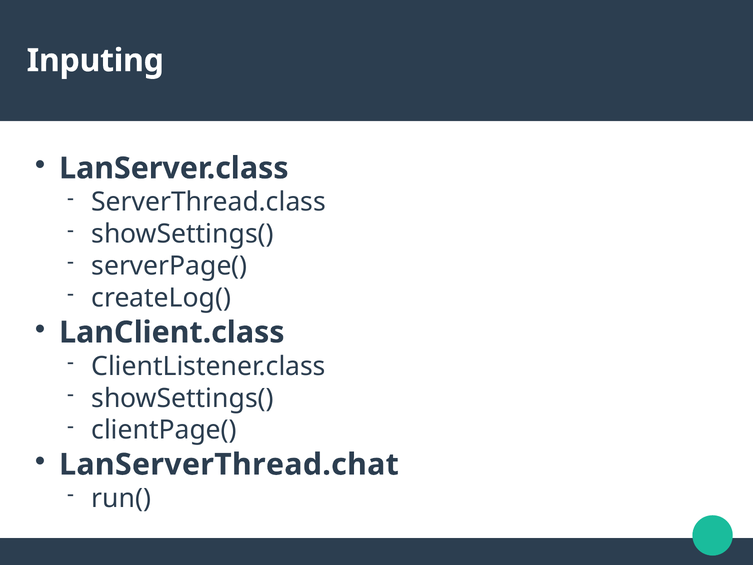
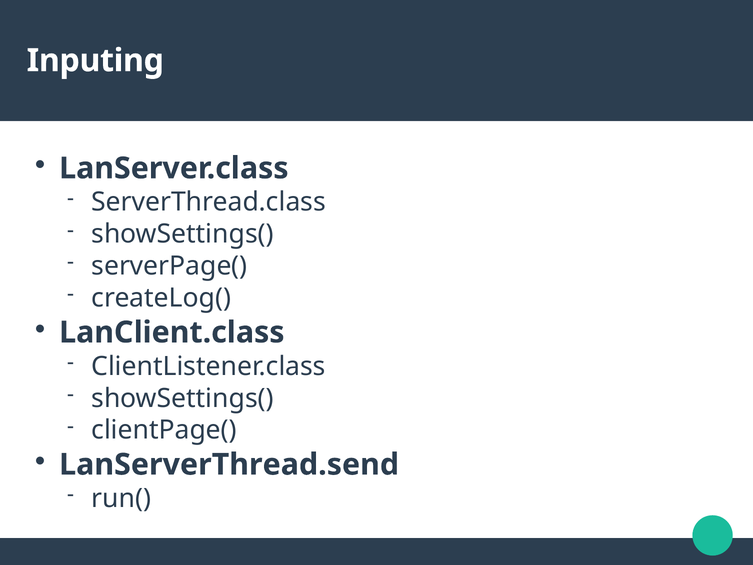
LanServerThread.chat: LanServerThread.chat -> LanServerThread.send (229, 464)
